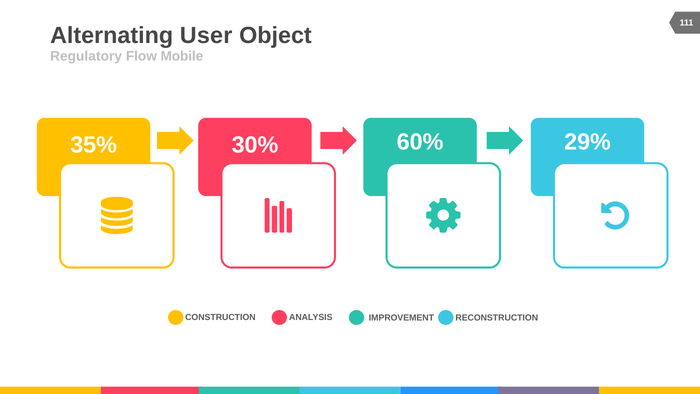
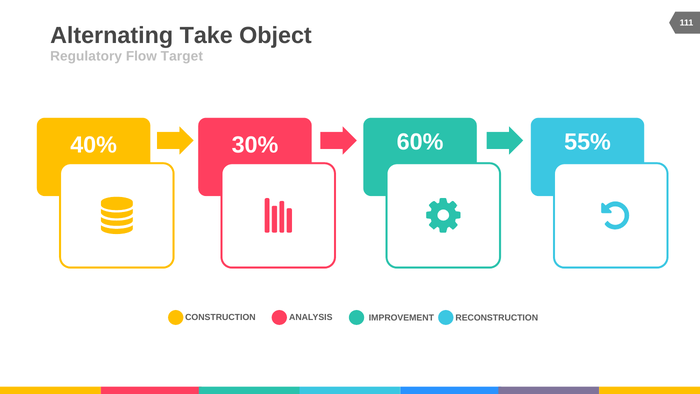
User: User -> Take (206, 36)
Mobile: Mobile -> Target (182, 56)
35%: 35% -> 40% (94, 145)
29%: 29% -> 55% (588, 142)
